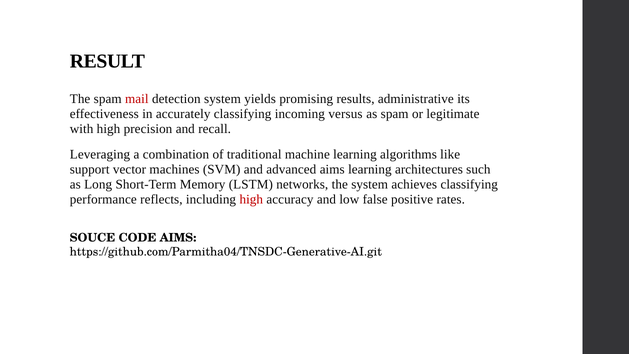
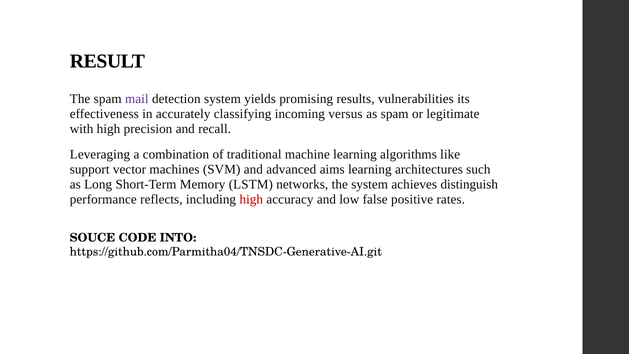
mail colour: red -> purple (137, 99)
administrative: administrative -> vulnerabilities (416, 99)
achieves classifying: classifying -> distinguish (469, 184)
CODE AIMS: AIMS -> INTO (178, 238)
